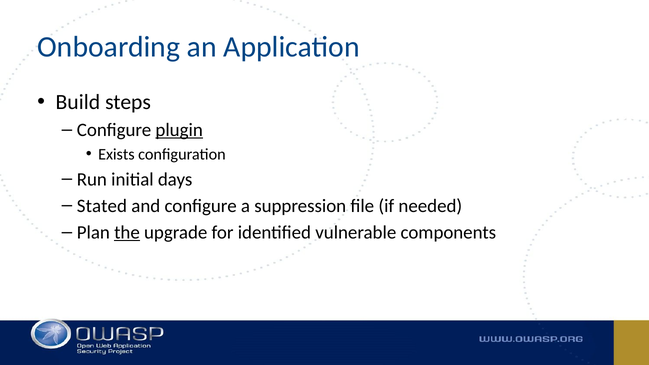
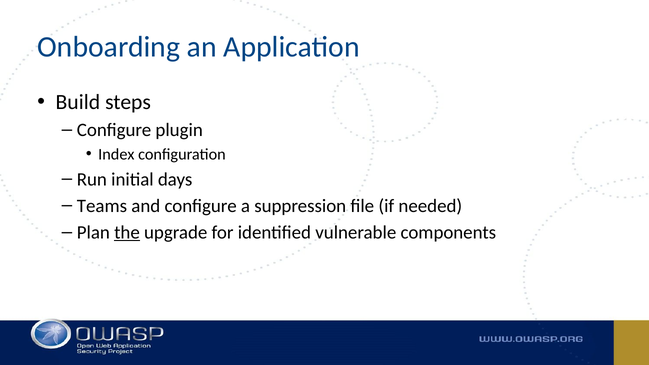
plugin underline: present -> none (179, 130)
Exists: Exists -> Index (116, 154)
Stated: Stated -> Teams (102, 206)
